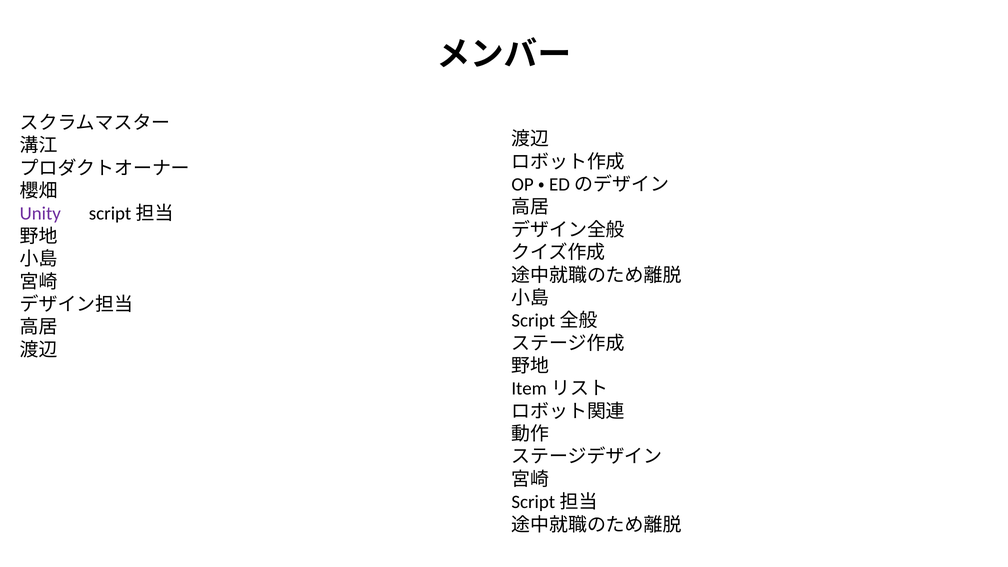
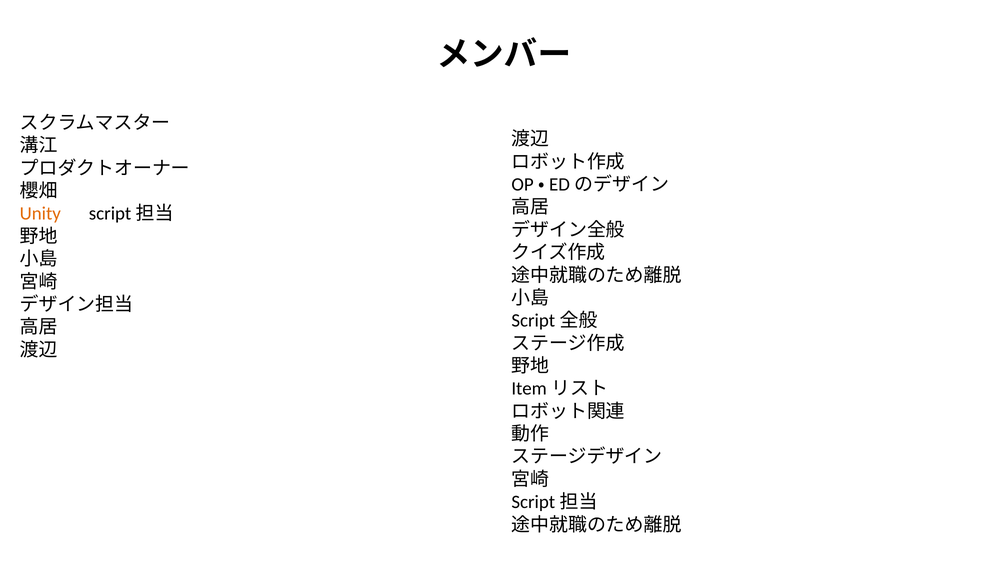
Unity colour: purple -> orange (40, 214)
